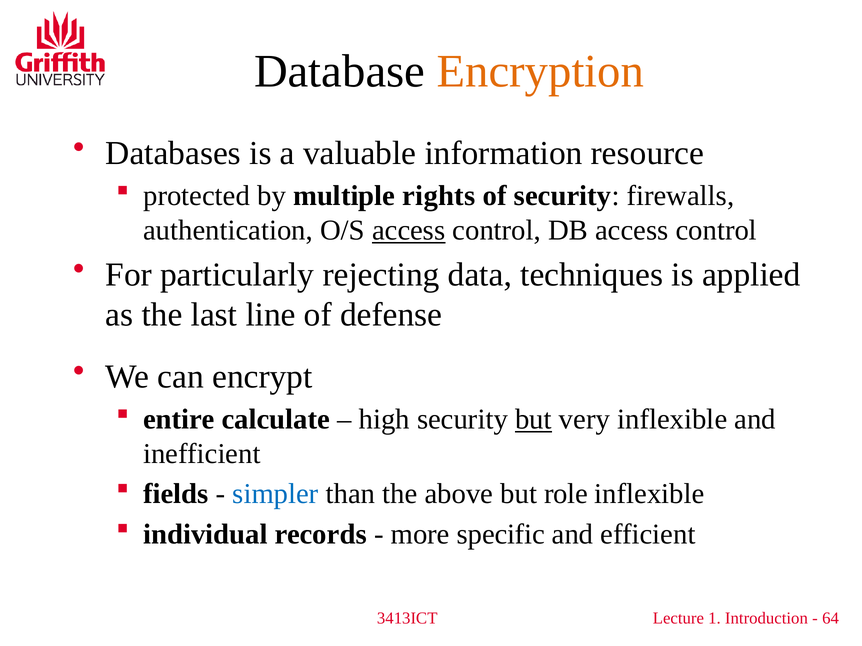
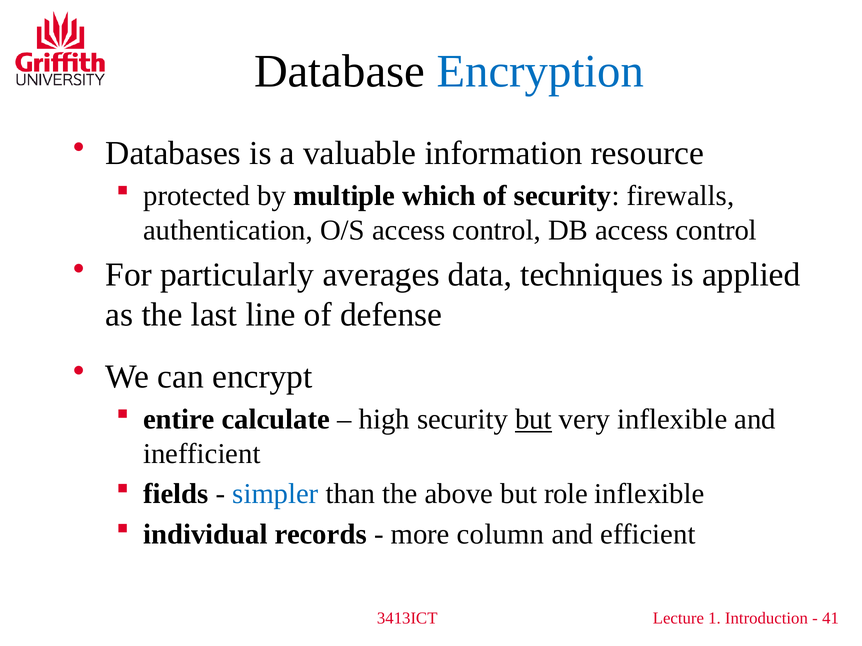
Encryption colour: orange -> blue (540, 71)
rights: rights -> which (439, 196)
access underline: present -> none (409, 230)
rejecting: rejecting -> averages (381, 275)
specific: specific -> column (501, 535)
64: 64 -> 41 (831, 619)
